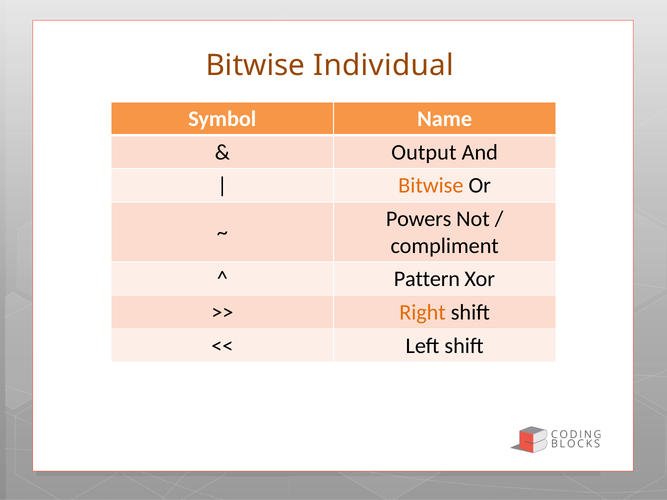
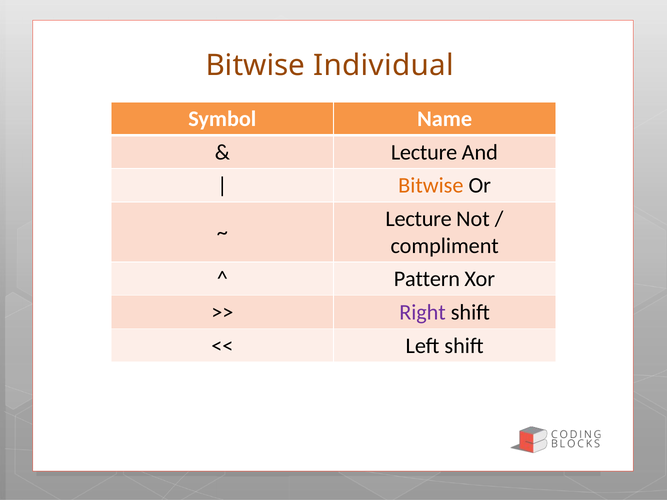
Output: Output -> Lecture (424, 152)
Powers: Powers -> Lecture (419, 219)
Right colour: orange -> purple (423, 313)
